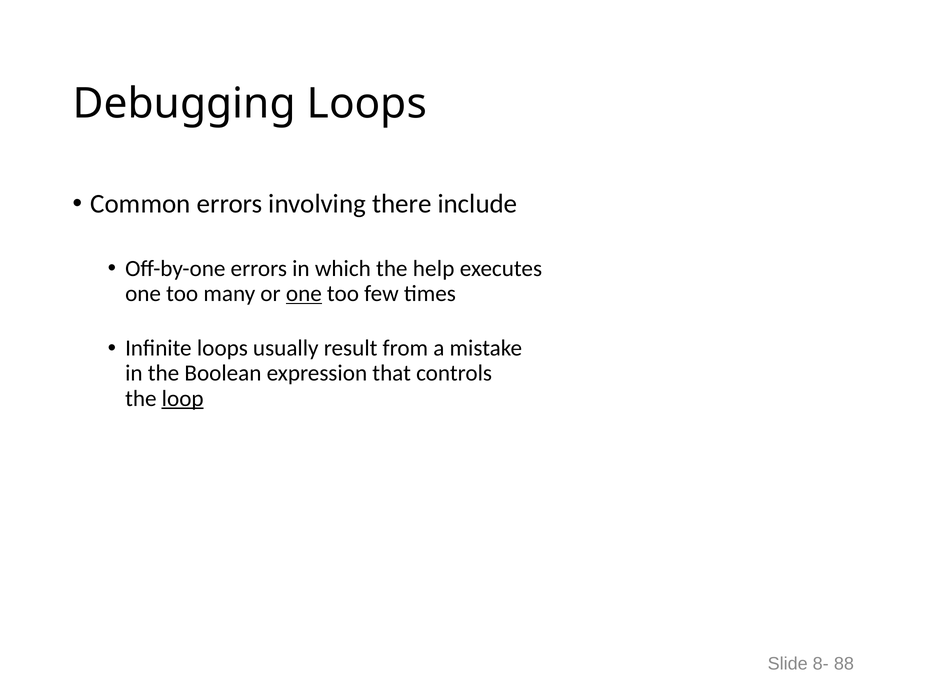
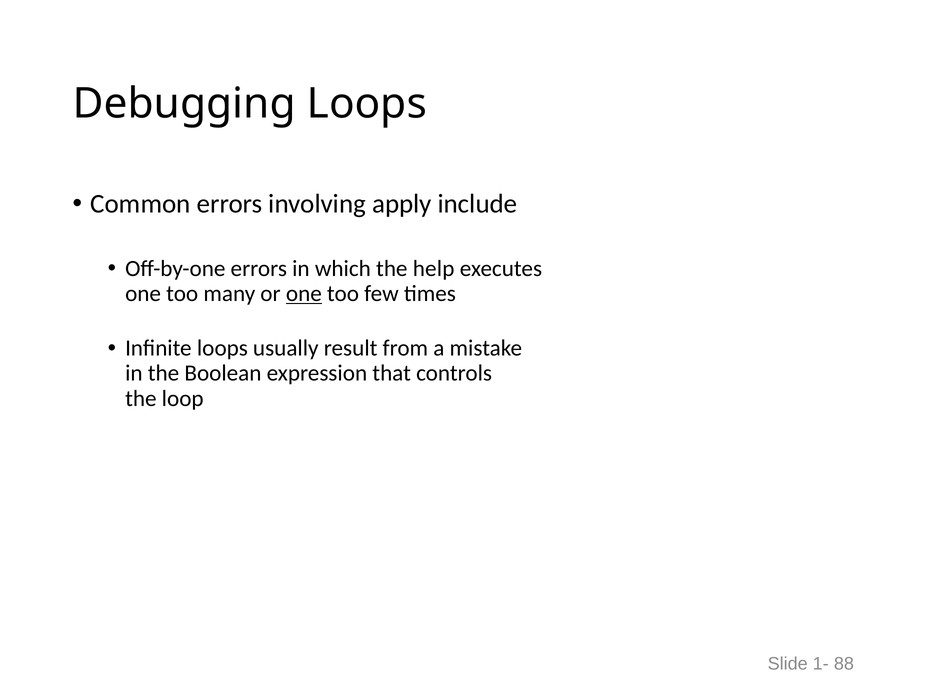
there: there -> apply (402, 204)
loop underline: present -> none (183, 399)
8-: 8- -> 1- (821, 664)
